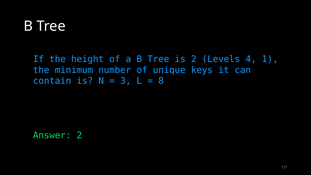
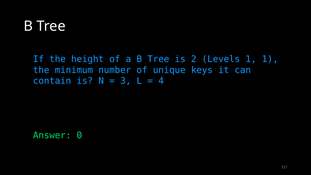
Levels 4: 4 -> 1 (251, 59)
8: 8 -> 4 (161, 81)
Answer 2: 2 -> 0 (79, 135)
